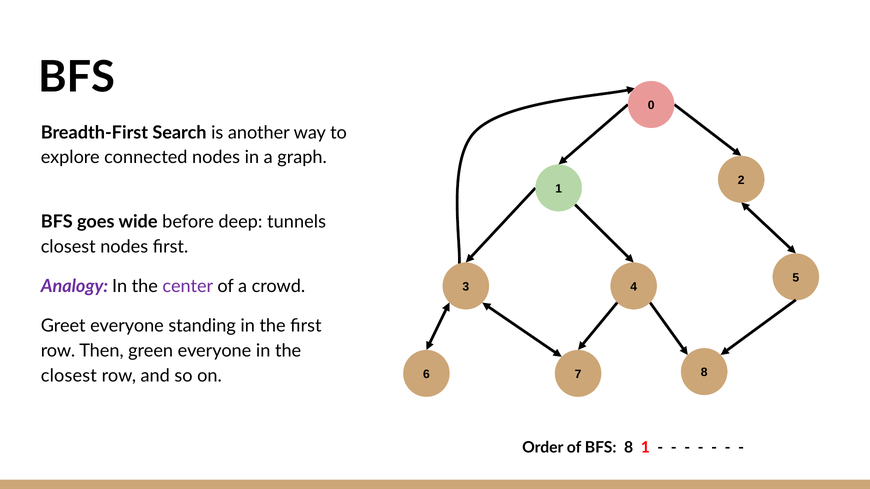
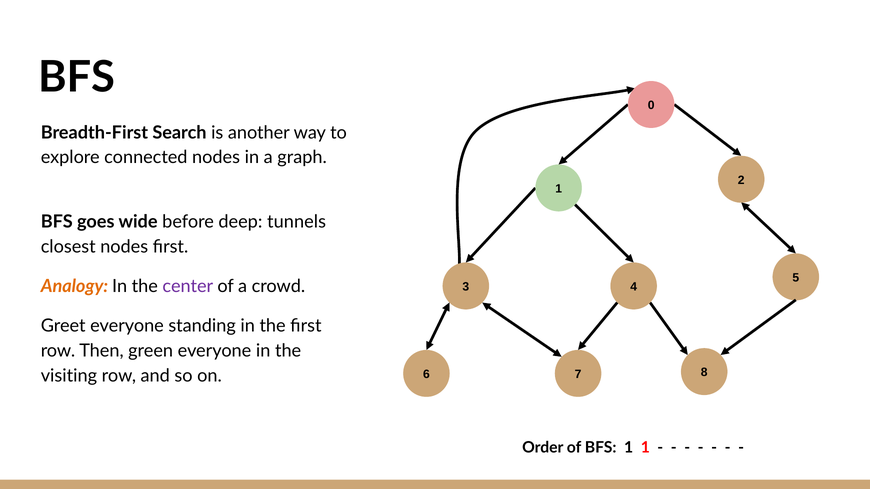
Analogy colour: purple -> orange (74, 287)
closest: closest -> visiting (69, 376)
BFS 8: 8 -> 1 (629, 448)
